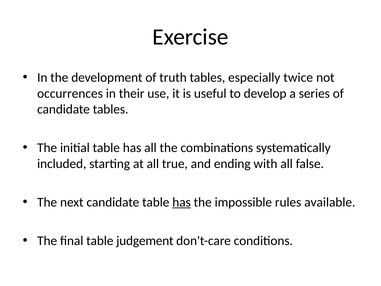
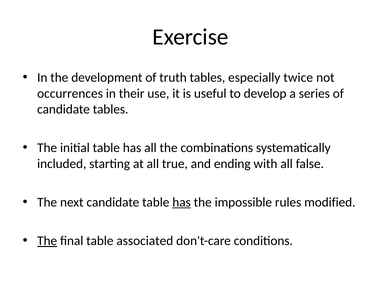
available: available -> modified (330, 202)
The underline: none -> present (47, 241)
judgement: judgement -> associated (145, 241)
